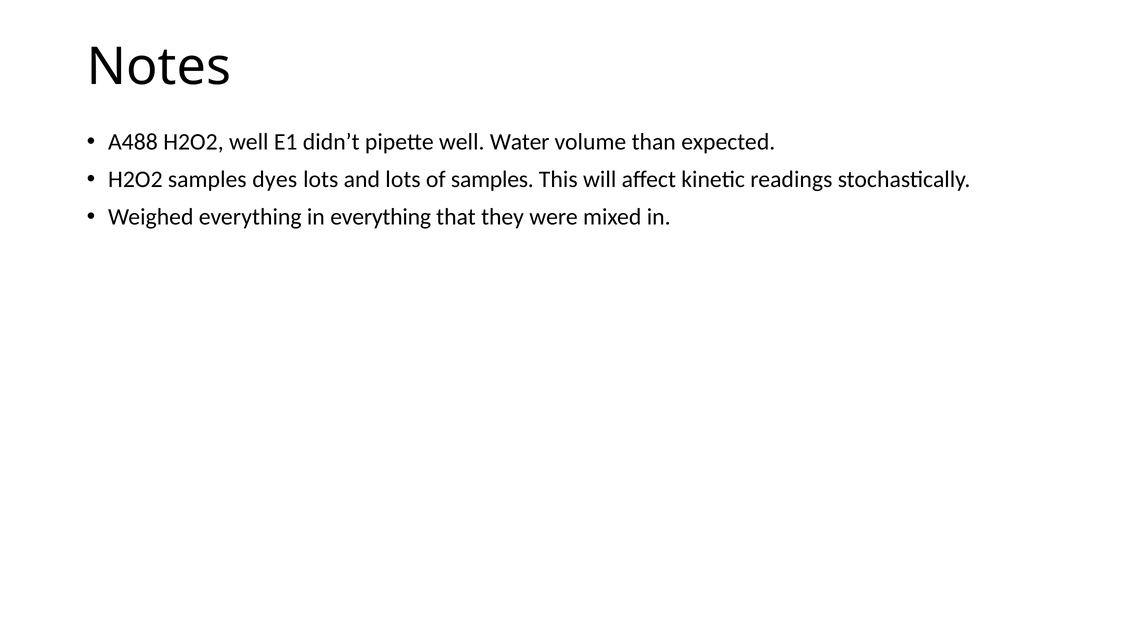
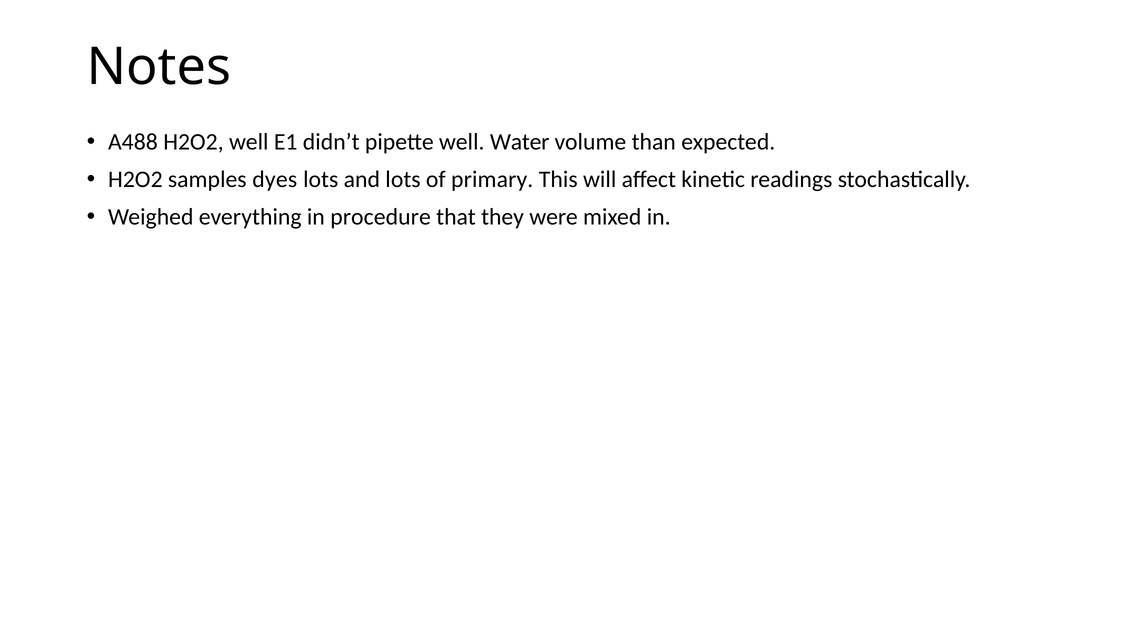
of samples: samples -> primary (492, 179)
in everything: everything -> procedure (381, 217)
